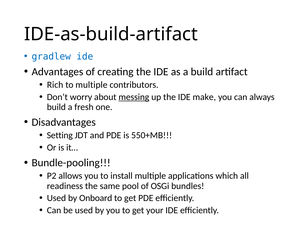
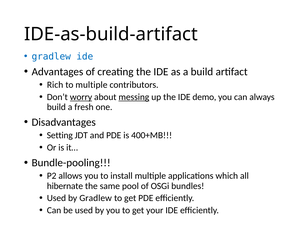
worry underline: none -> present (81, 97)
make: make -> demo (204, 97)
550+MB: 550+MB -> 400+MB (152, 135)
readiness: readiness -> hibernate (65, 186)
by Onboard: Onboard -> Gradlew (96, 198)
